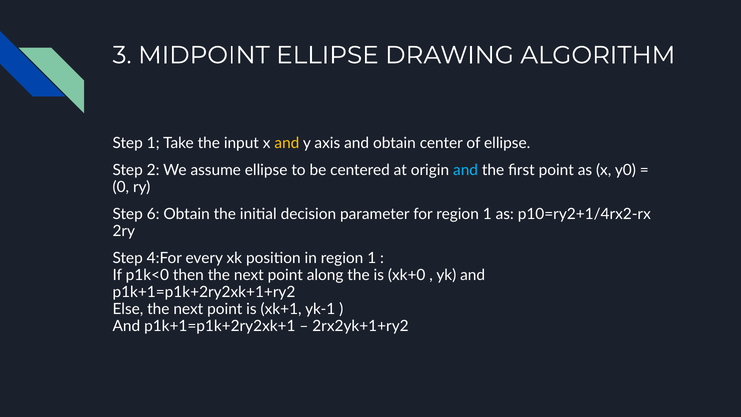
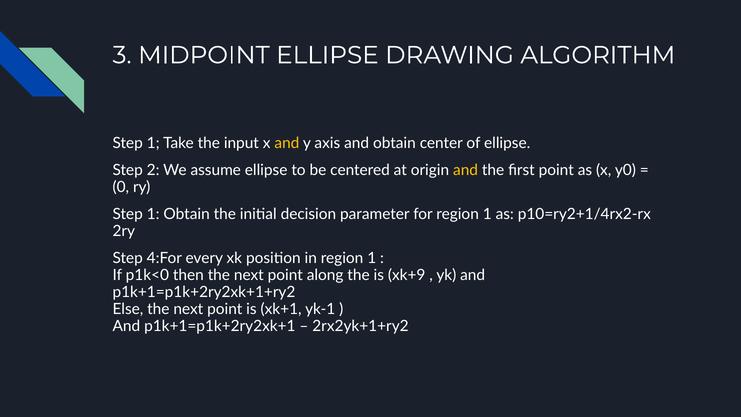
and colour: light blue -> yellow (466, 170)
6: 6 -> 1 (153, 214)
xk+0: xk+0 -> xk+9 (407, 275)
